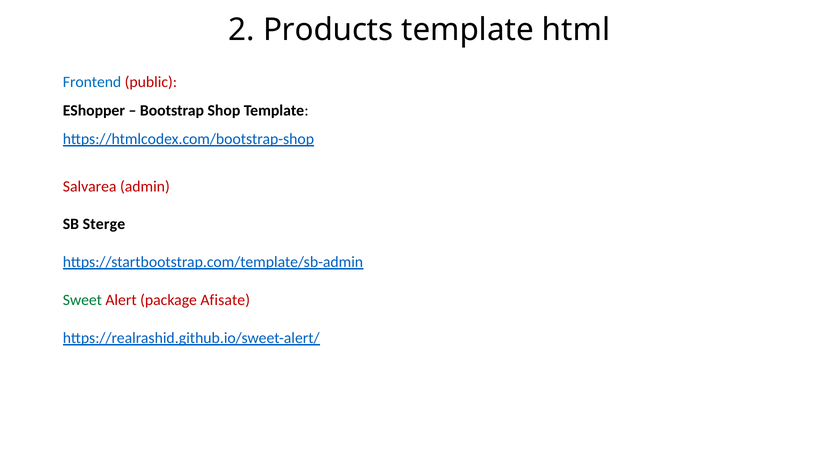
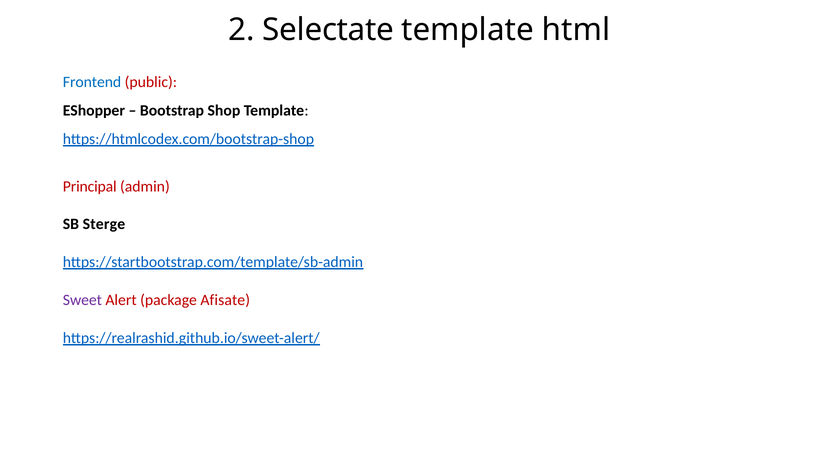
Products: Products -> Selectate (328, 30)
Salvarea: Salvarea -> Principal (90, 187)
Sweet colour: green -> purple (82, 300)
